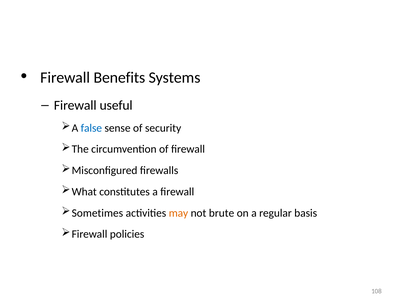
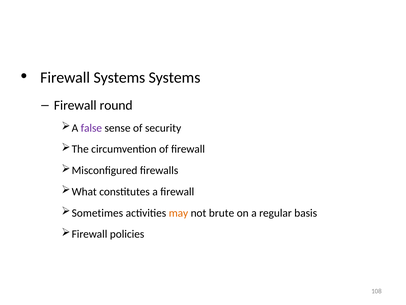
Firewall Benefits: Benefits -> Systems (119, 78)
useful: useful -> round (116, 105)
false colour: blue -> purple (91, 128)
